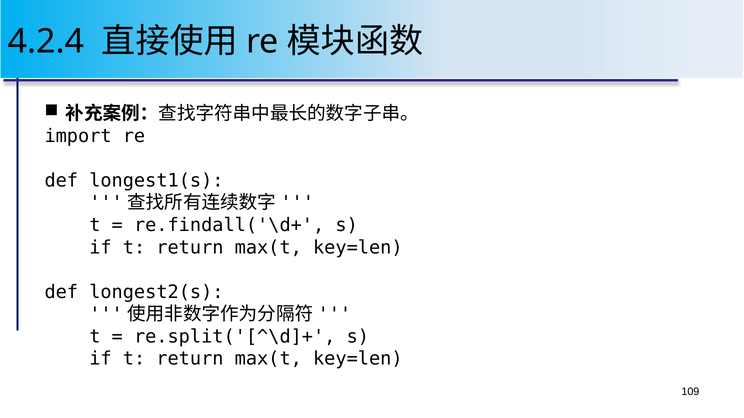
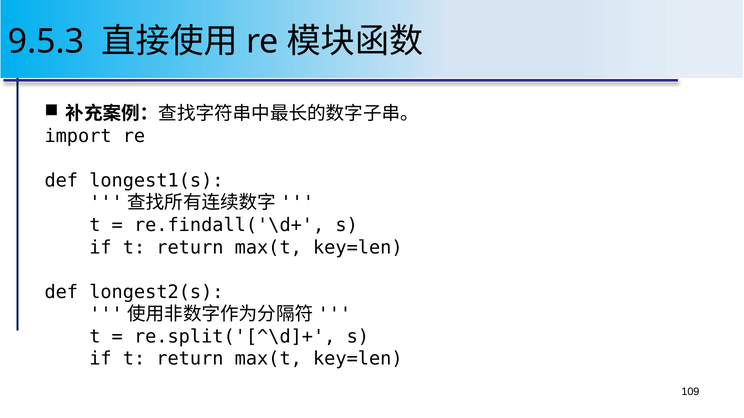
4.2.4: 4.2.4 -> 9.5.3 (46, 42)
